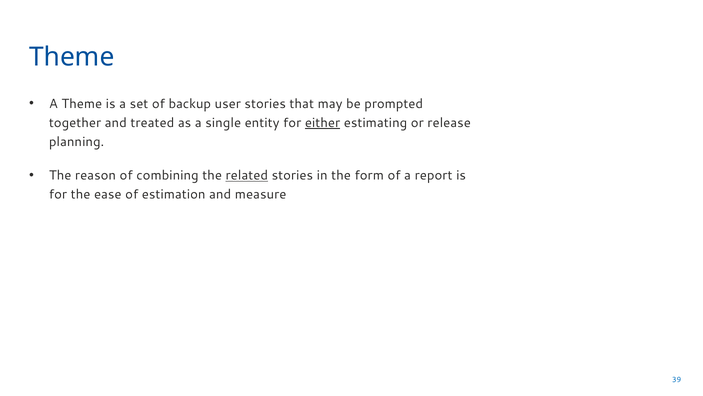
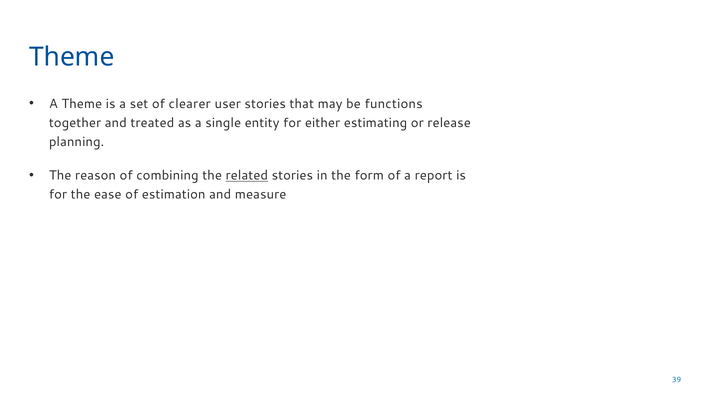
backup: backup -> clearer (190, 104)
prompted: prompted -> functions (394, 104)
either underline: present -> none (323, 123)
